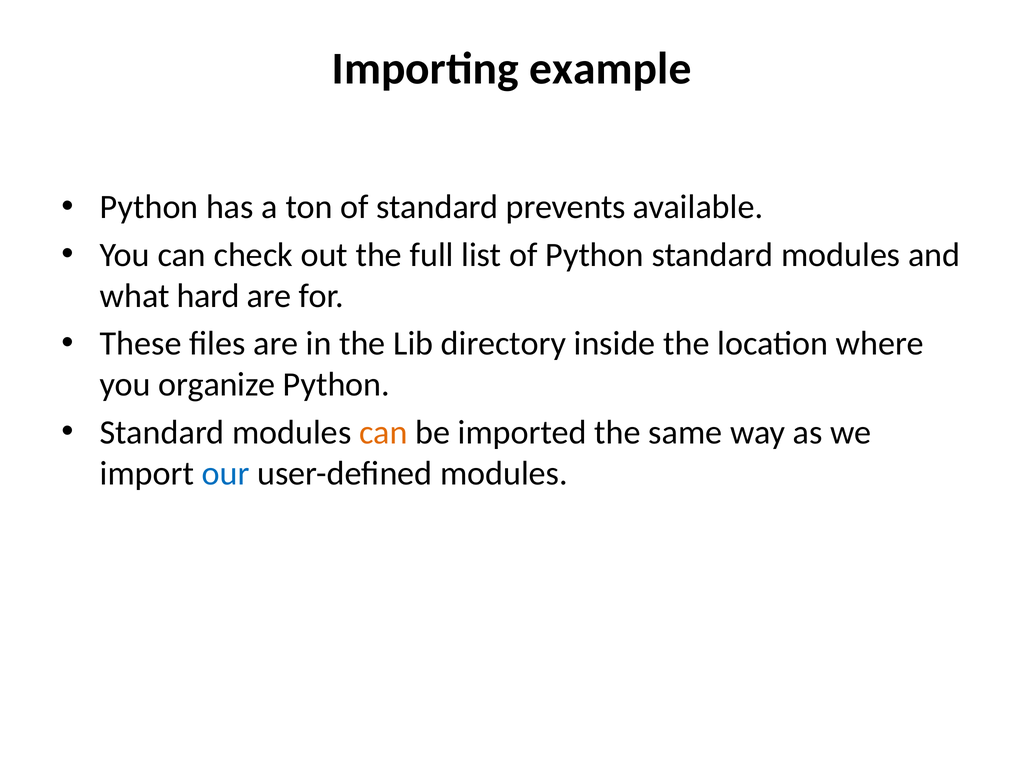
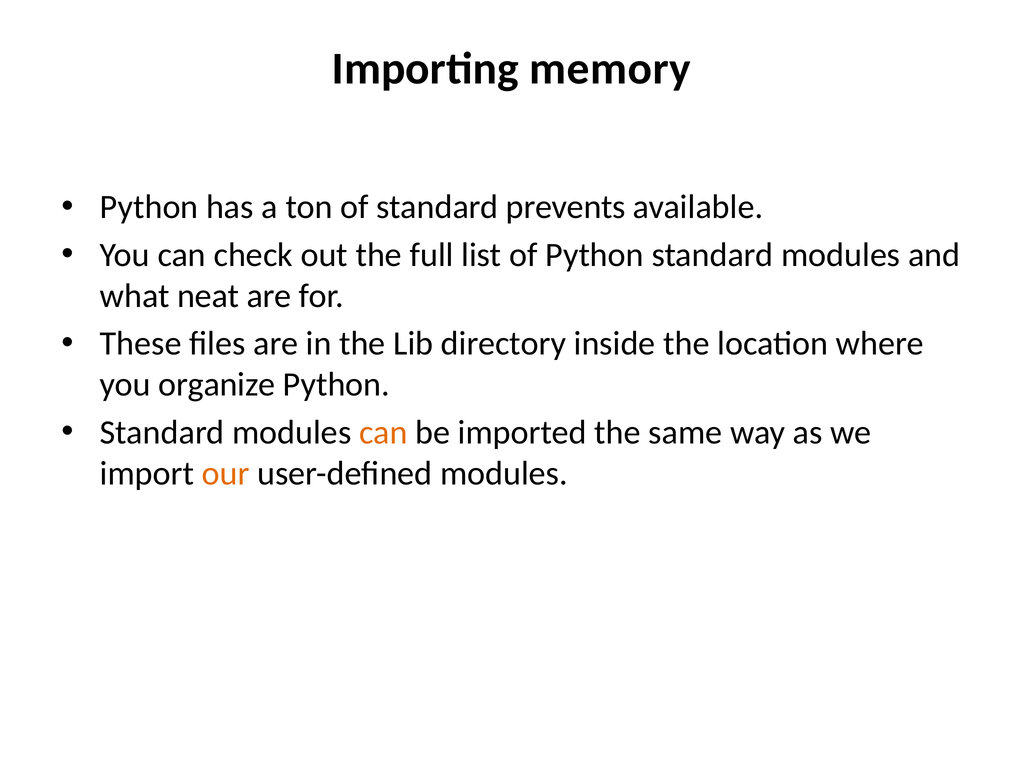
example: example -> memory (610, 69)
hard: hard -> neat (208, 296)
our colour: blue -> orange (226, 473)
